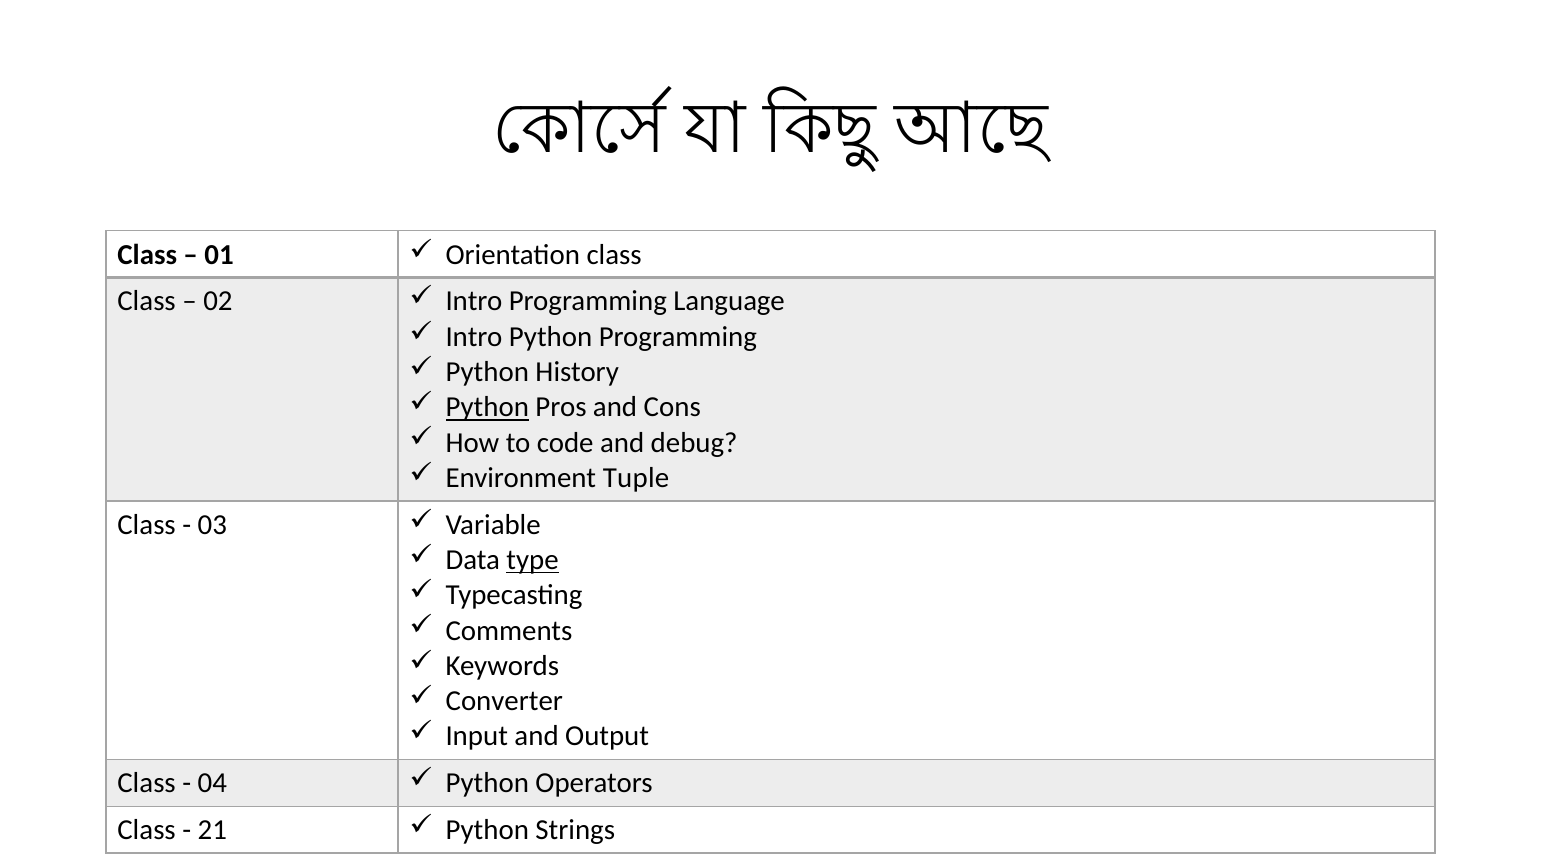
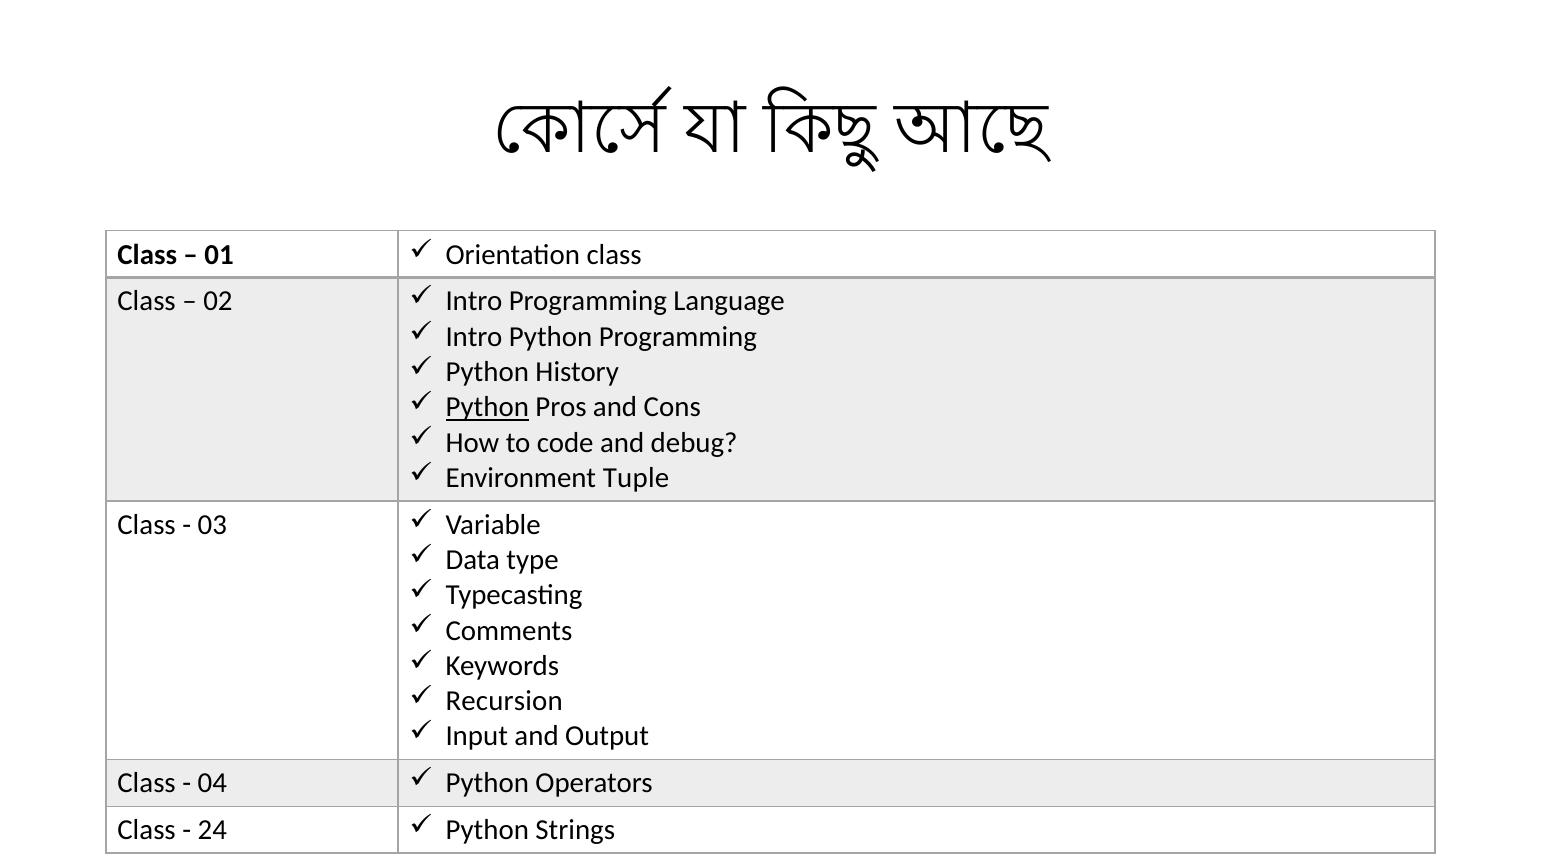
type underline: present -> none (533, 560)
Converter: Converter -> Recursion (504, 701)
21: 21 -> 24 (212, 830)
